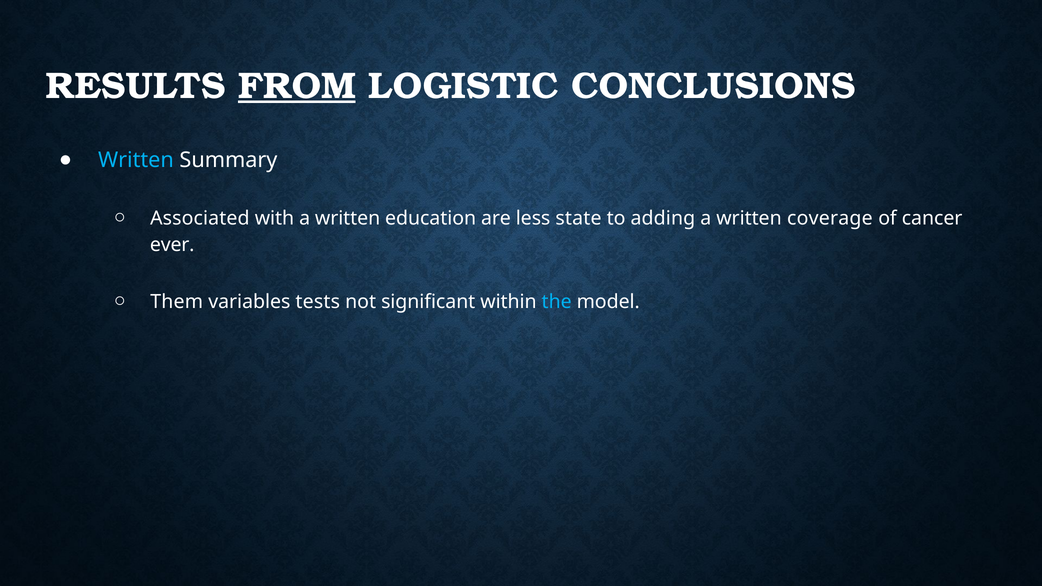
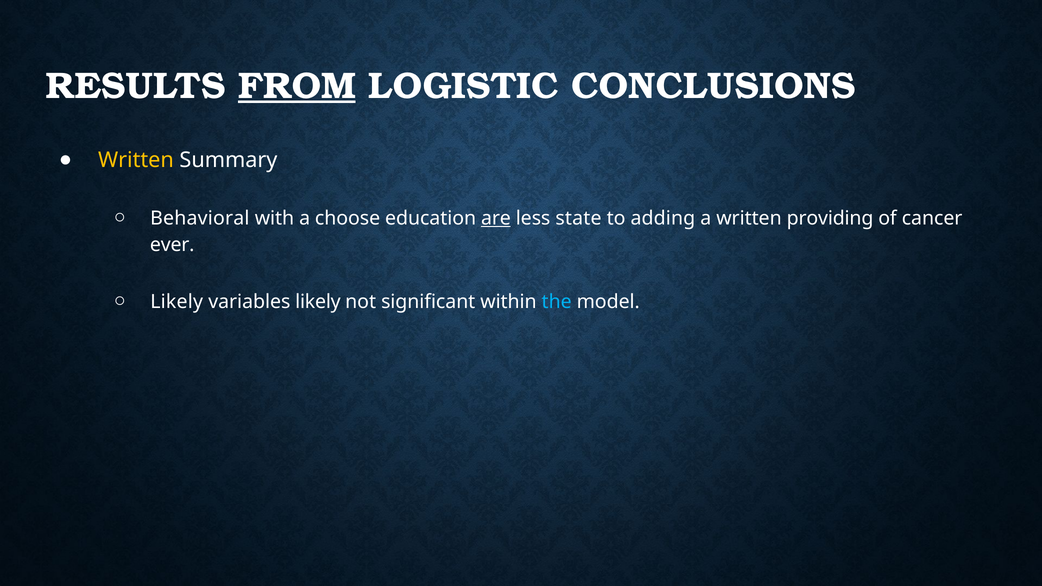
Written colour: light blue -> yellow (136, 160)
Associated: Associated -> Behavioral (200, 218)
with a written: written -> choose (348, 218)
are underline: none -> present (496, 218)
coverage: coverage -> providing (830, 218)
Them: Them -> Likely (177, 302)
variables tests: tests -> likely (318, 302)
